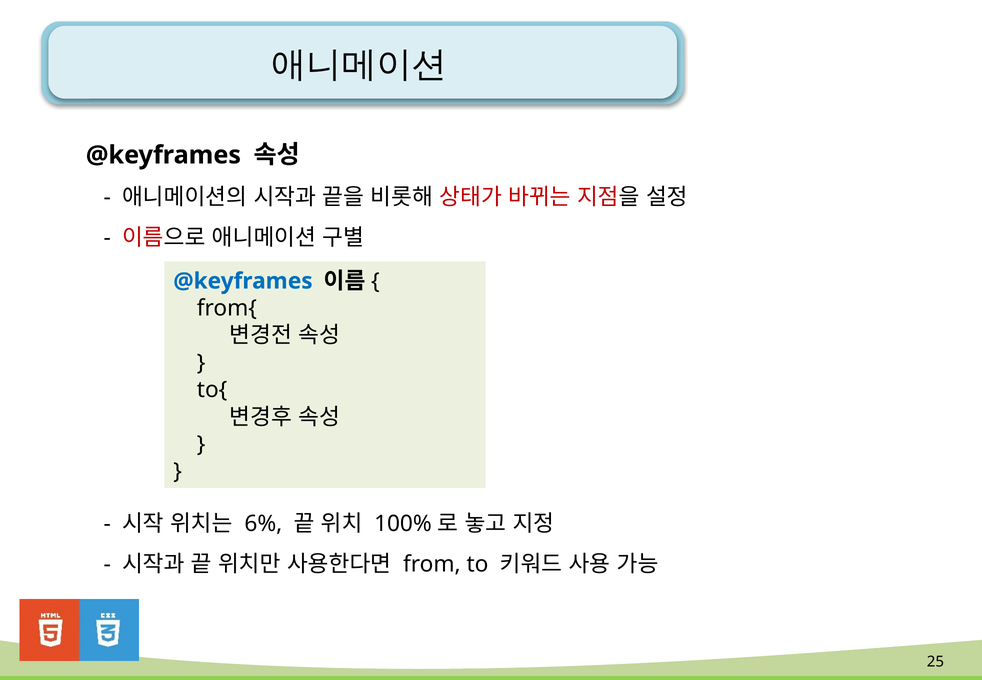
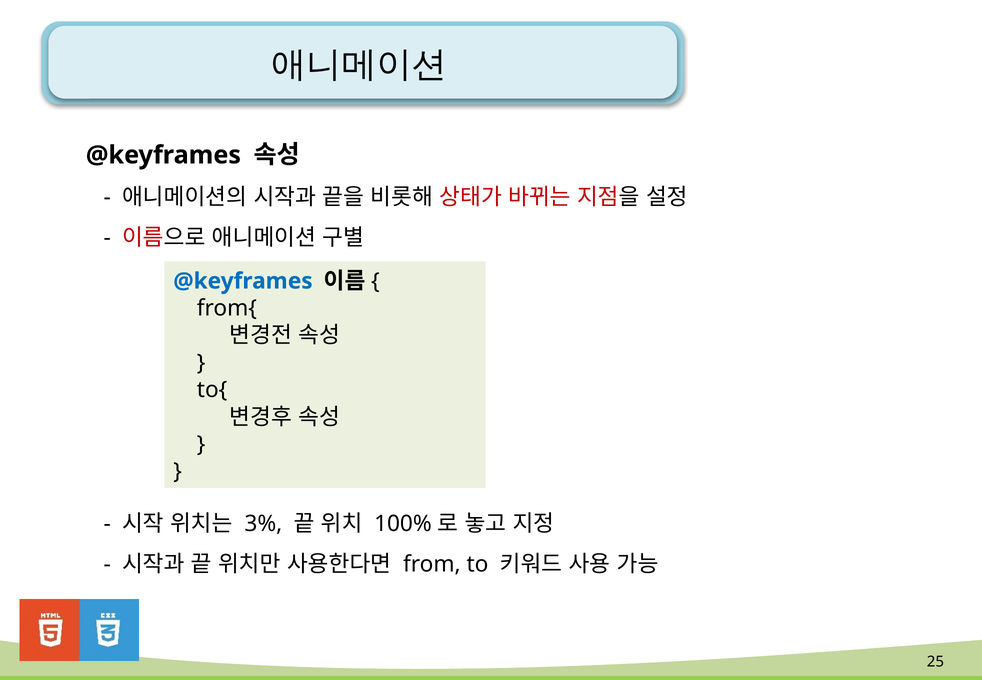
6%: 6% -> 3% (263, 523)
